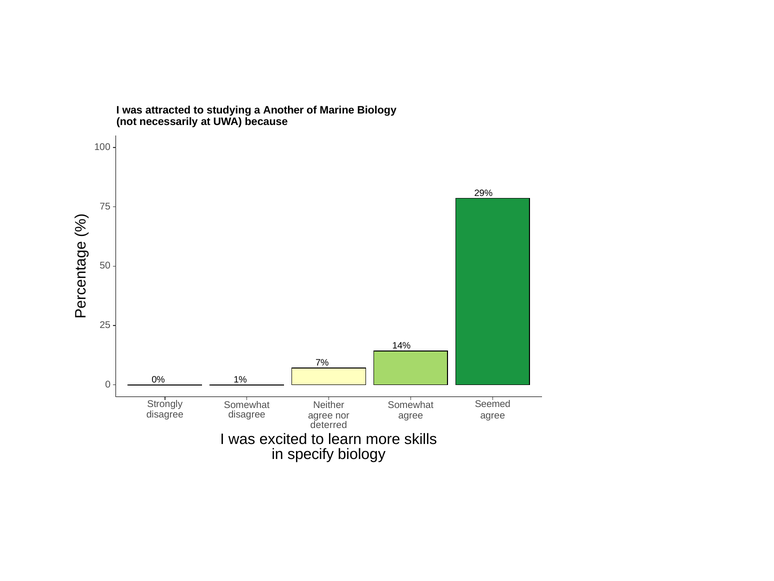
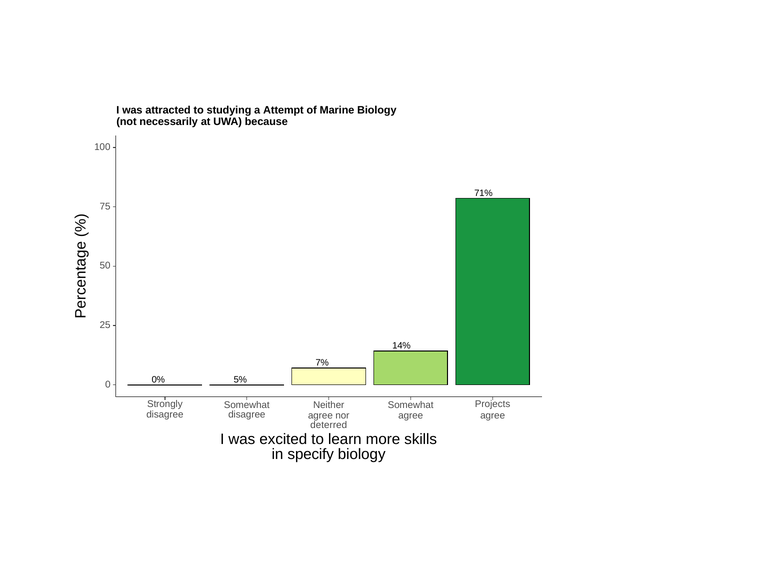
Another: Another -> Attempt (283, 110)
29%: 29% -> 71% (483, 193)
1%: 1% -> 5% (240, 380)
Seemed: Seemed -> Projects (493, 404)
